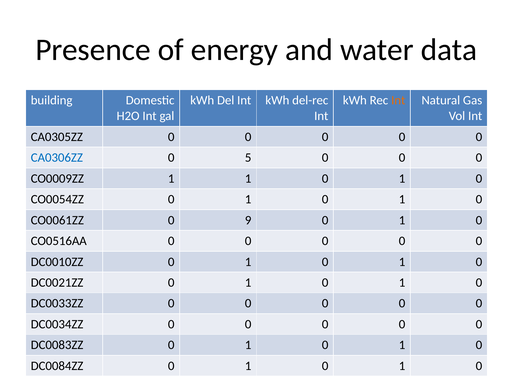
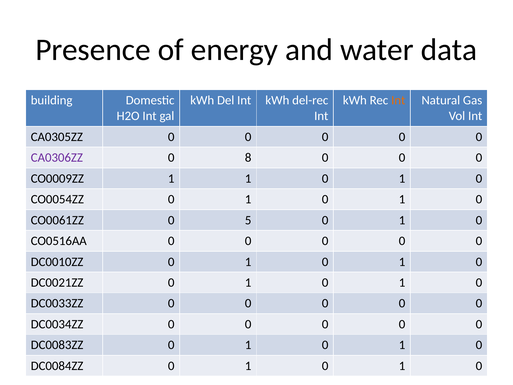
CA0306ZZ colour: blue -> purple (57, 158)
5: 5 -> 8 (248, 158)
9: 9 -> 5 (248, 220)
